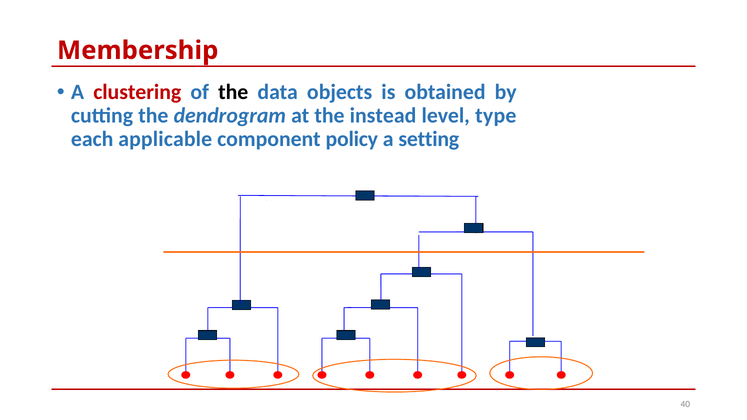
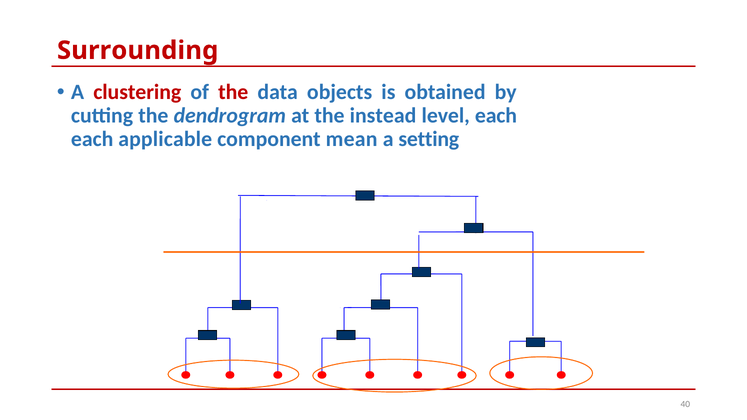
Membership: Membership -> Surrounding (138, 50)
the colour: black -> red (233, 92)
level type: type -> each (496, 116)
policy: policy -> mean (352, 139)
